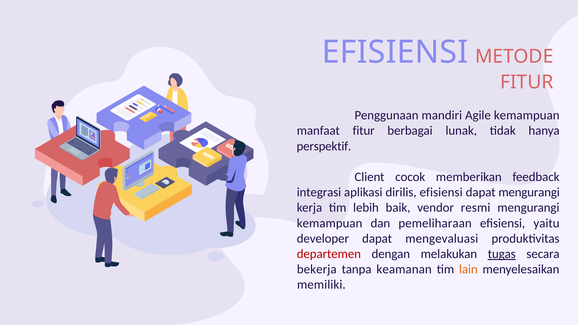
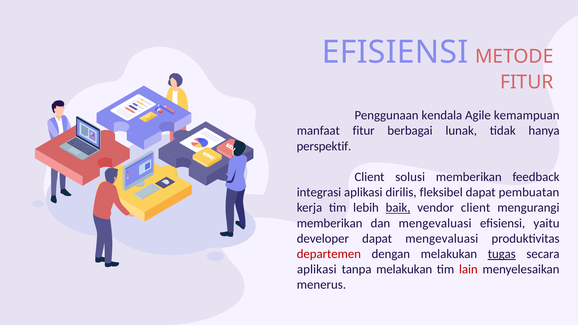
mandiri: mandiri -> kendala (442, 115)
cocok: cocok -> solusi (410, 177)
dirilis efisiensi: efisiensi -> fleksibel (441, 192)
dapat mengurangi: mengurangi -> pembuatan (529, 192)
baik underline: none -> present (398, 208)
vendor resmi: resmi -> client (476, 208)
kemampuan: kemampuan -> memberikan (330, 223)
dan pemeliharaan: pemeliharaan -> mengevaluasi (435, 223)
bekerja: bekerja -> aplikasi (317, 269)
tanpa keamanan: keamanan -> melakukan (404, 269)
lain colour: orange -> red (468, 269)
memiliki: memiliki -> menerus (321, 285)
